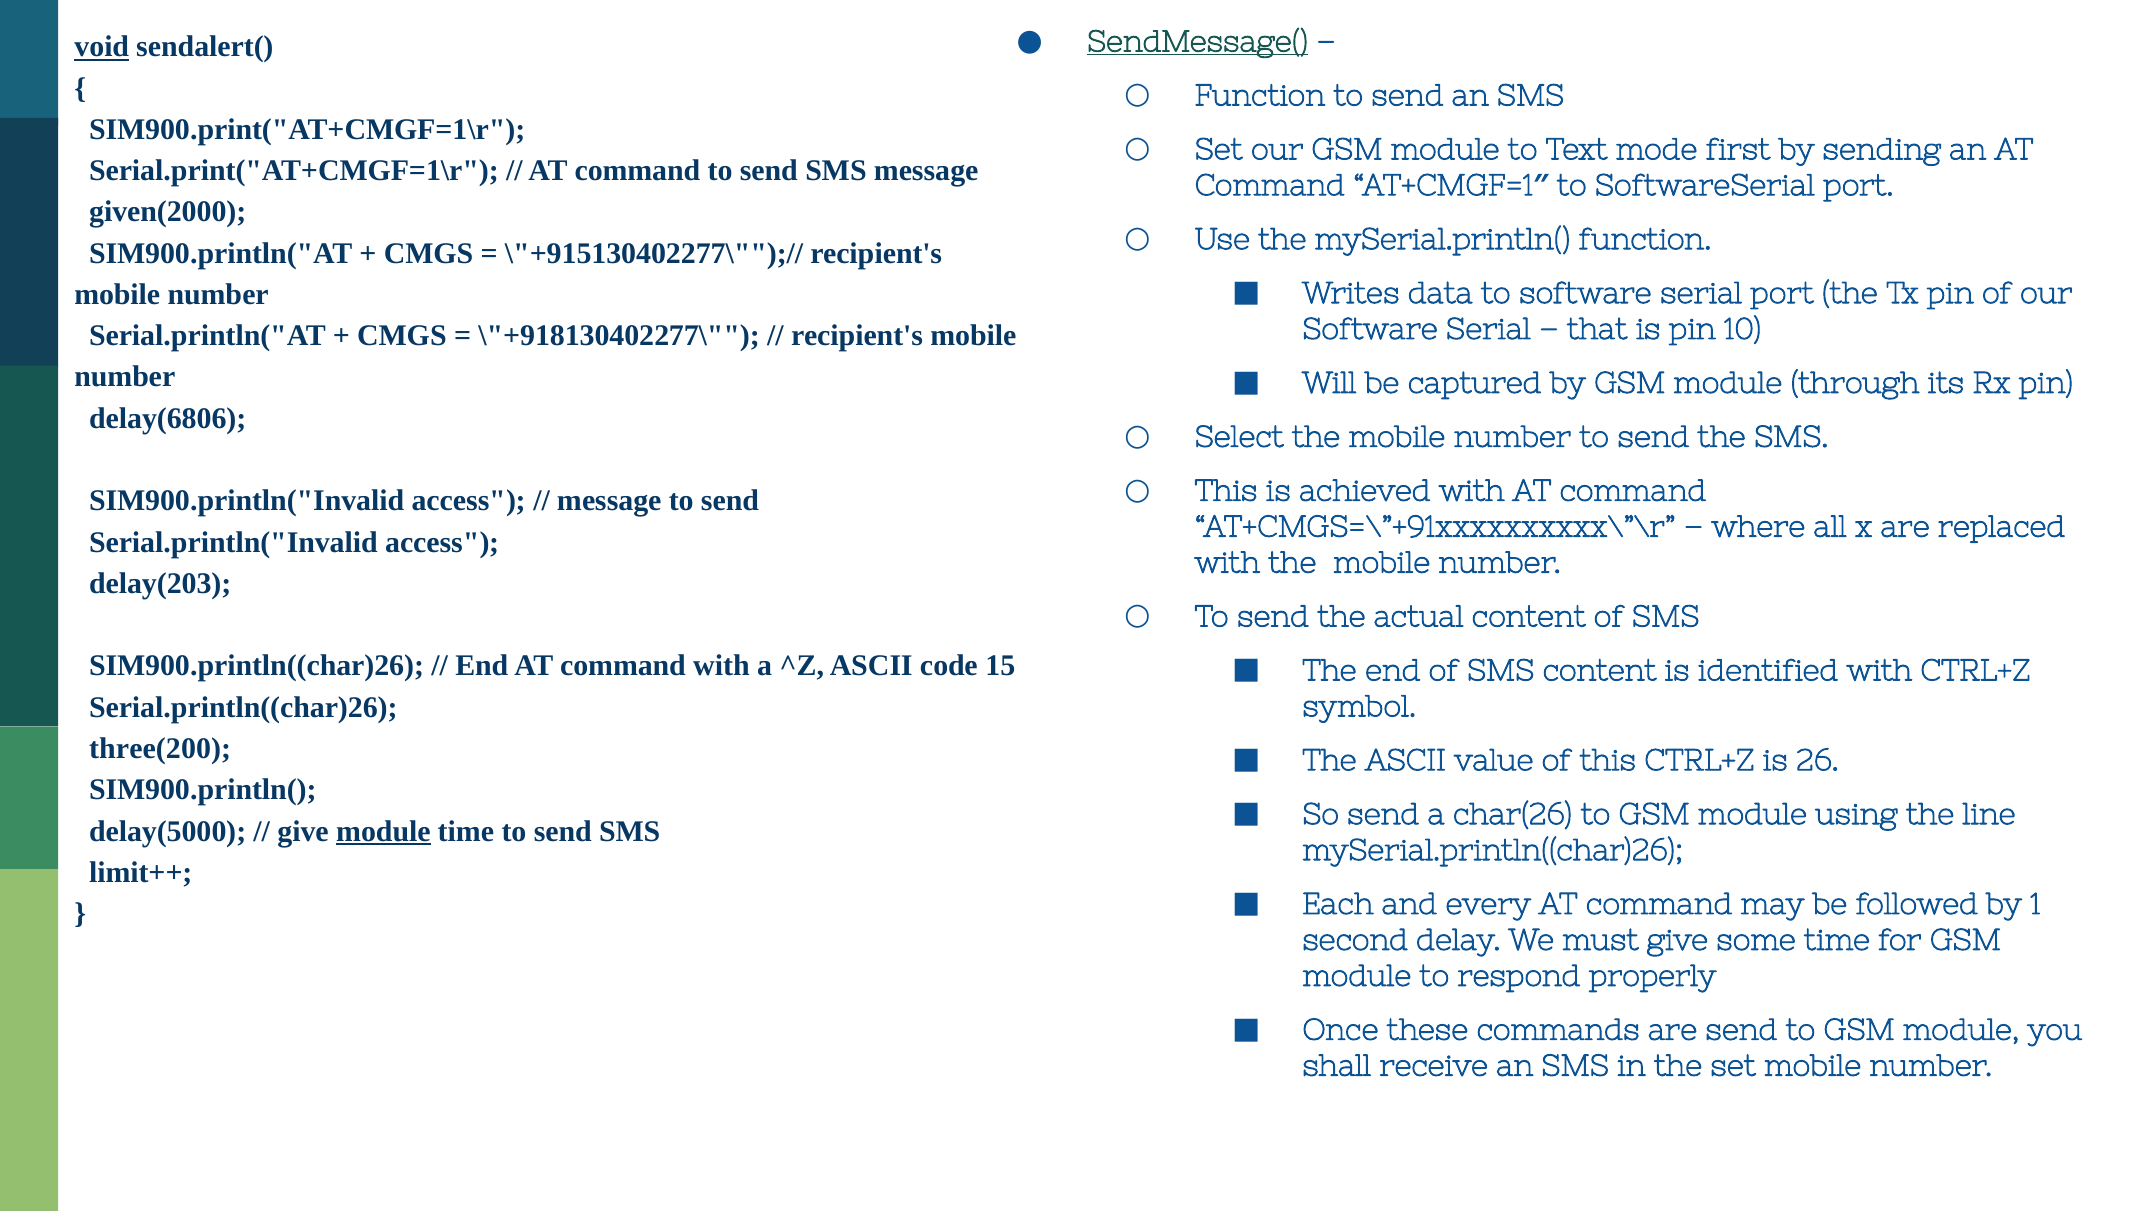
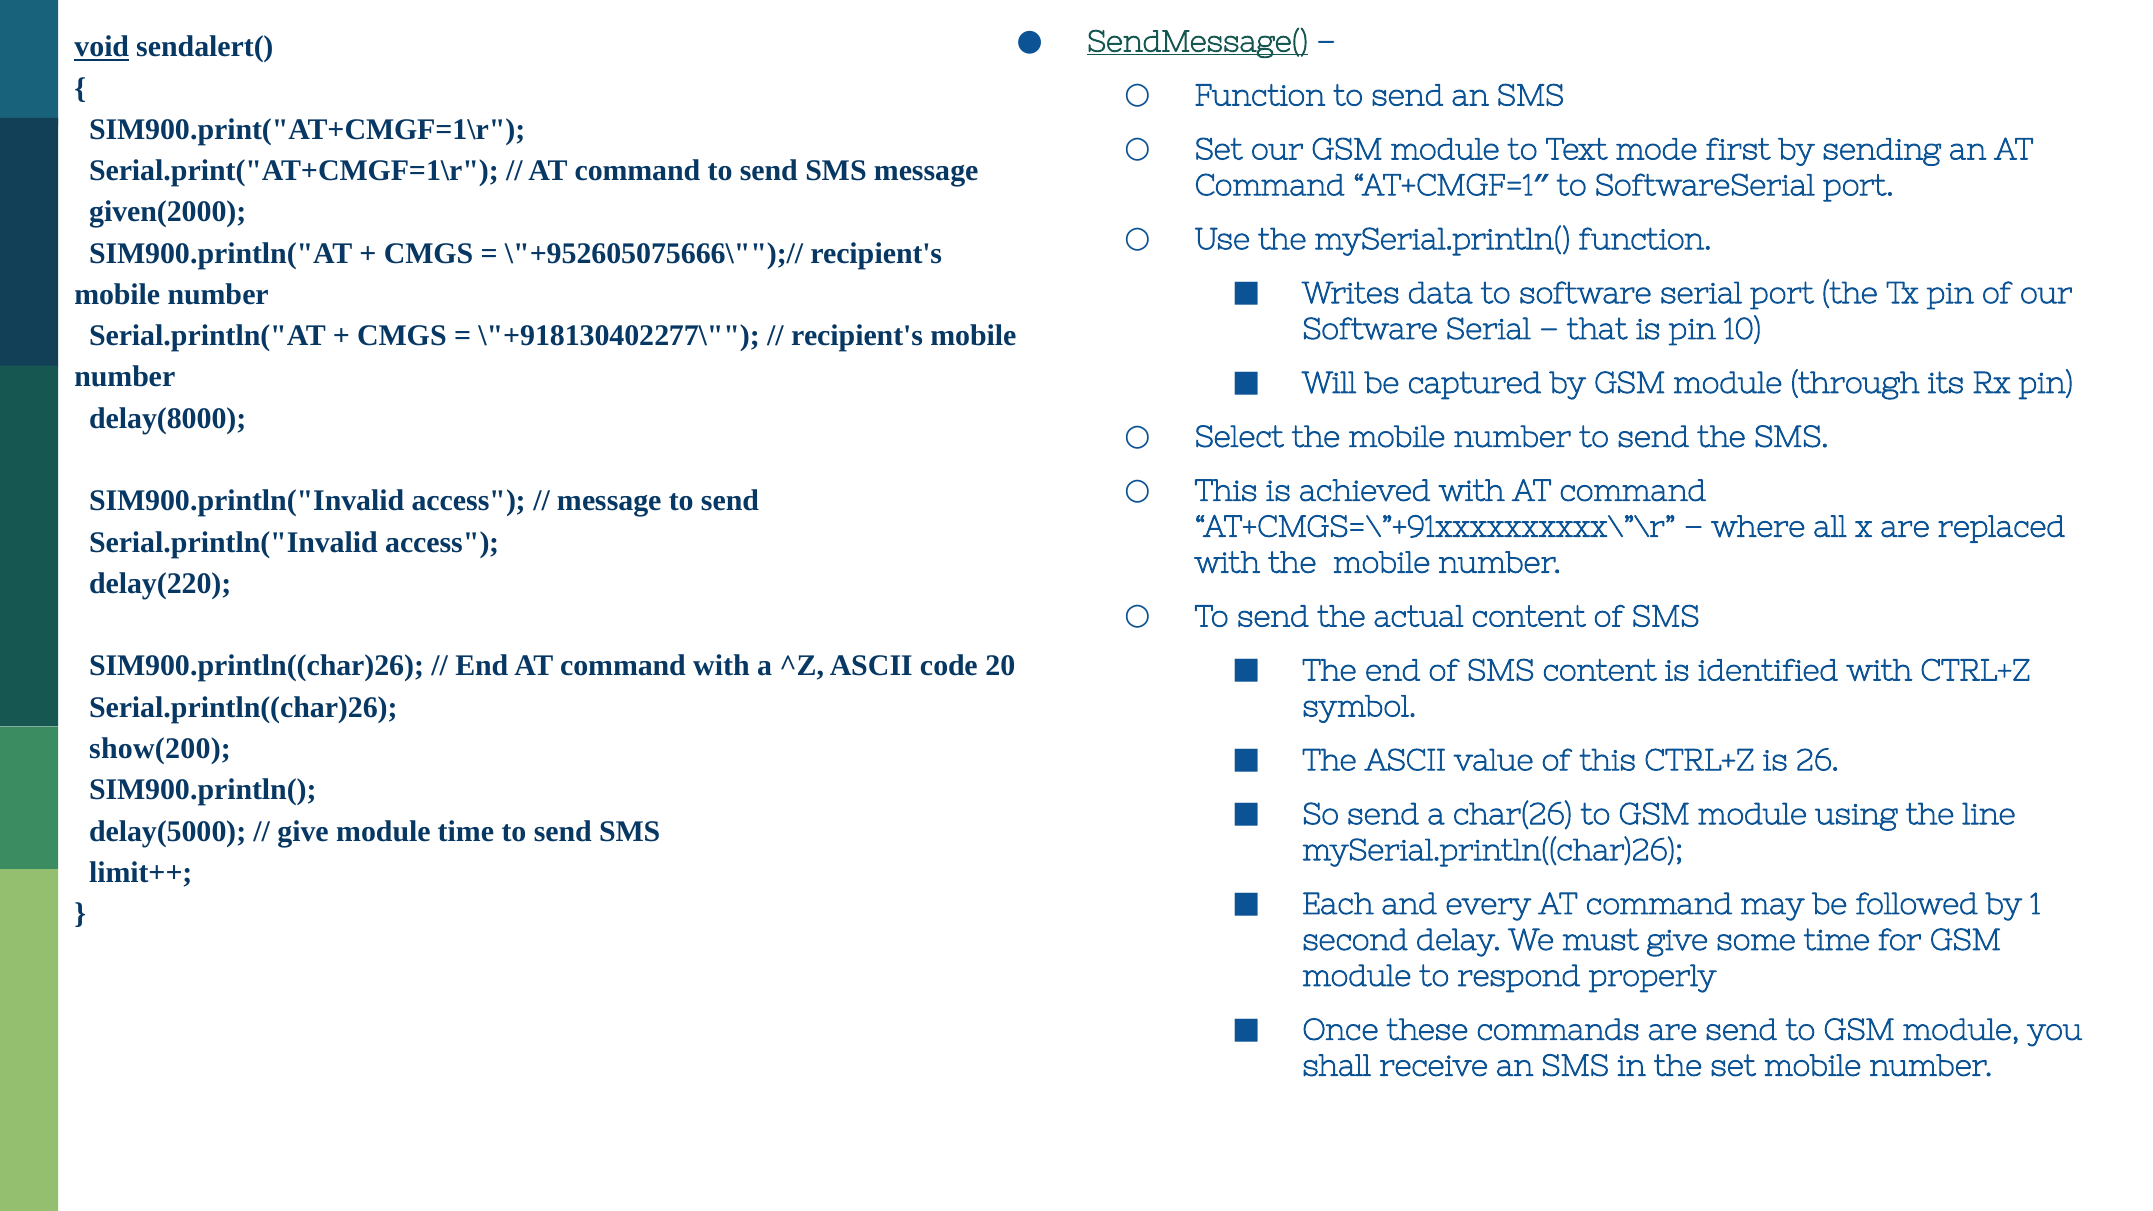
\"+915130402277\"");//: \"+915130402277\"");// -> \"+952605075666\"");// (654, 253)
delay(6806: delay(6806 -> delay(8000 (168, 418)
delay(203: delay(203 -> delay(220 (160, 584)
15: 15 -> 20 (1000, 666)
three(200: three(200 -> show(200 (160, 749)
module underline: present -> none (383, 831)
